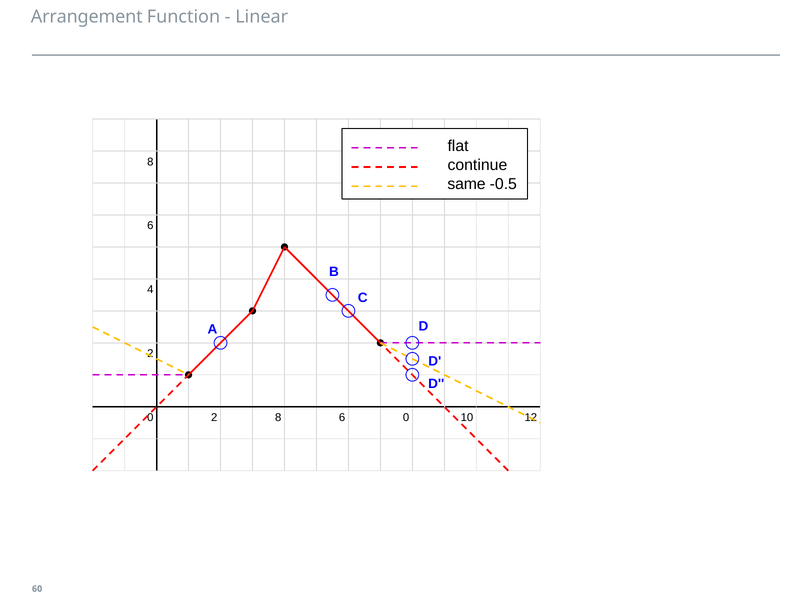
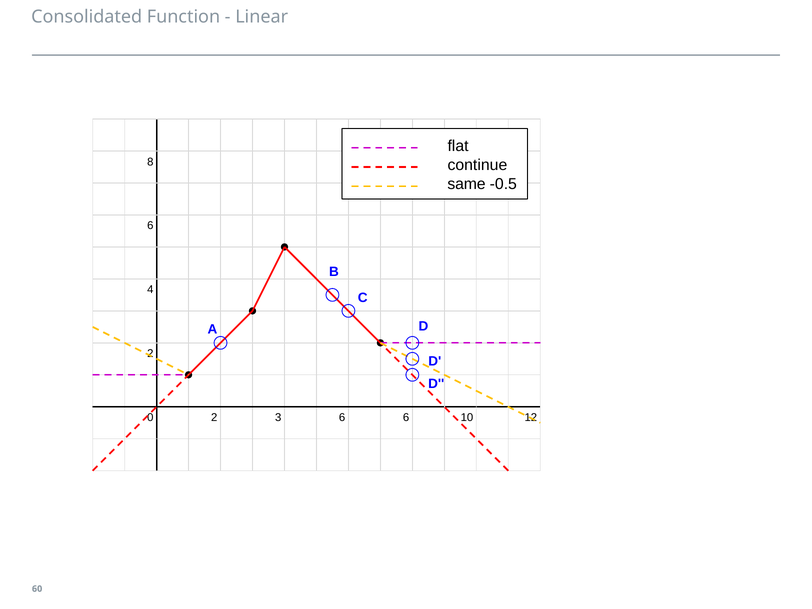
Arrangement: Arrangement -> Consolidated (87, 17)
2 8: 8 -> 3 (278, 418)
6 0: 0 -> 6 (406, 418)
